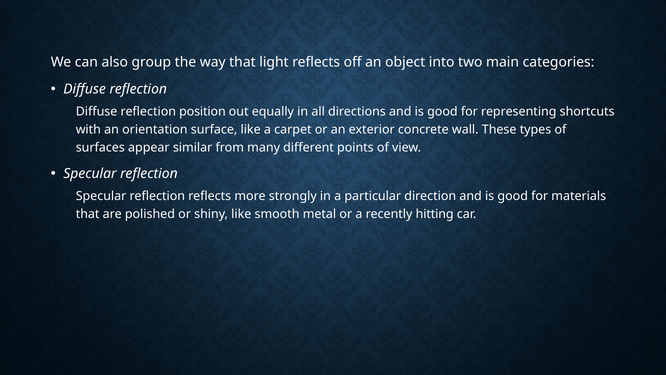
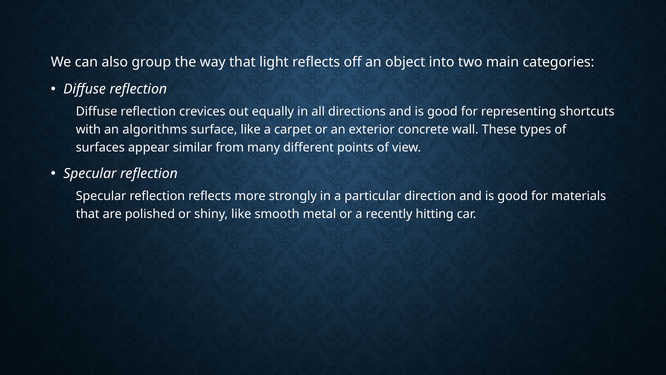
position: position -> crevices (202, 111)
orientation: orientation -> algorithms (155, 129)
